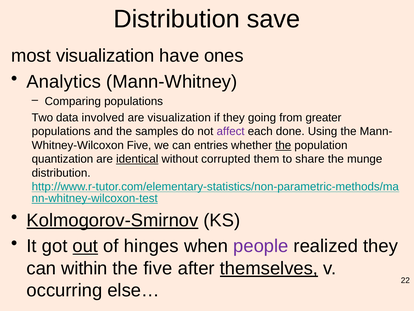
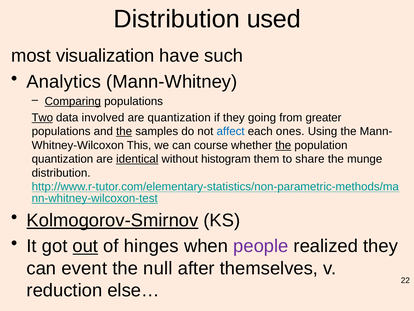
save: save -> used (274, 19)
ones: ones -> such (224, 56)
Comparing underline: none -> present (73, 101)
Two underline: none -> present (42, 117)
are visualization: visualization -> quantization (179, 117)
the underline: none -> present (124, 131)
affect colour: purple -> blue (231, 131)
done: done -> ones (290, 131)
Five: Five -> This (139, 145)
entries: entries -> course (211, 145)
corrupted: corrupted -> histogram (226, 159)
within: within -> event (84, 268)
the five: five -> null (158, 268)
themselves underline: present -> none (269, 268)
occurring: occurring -> reduction (64, 290)
